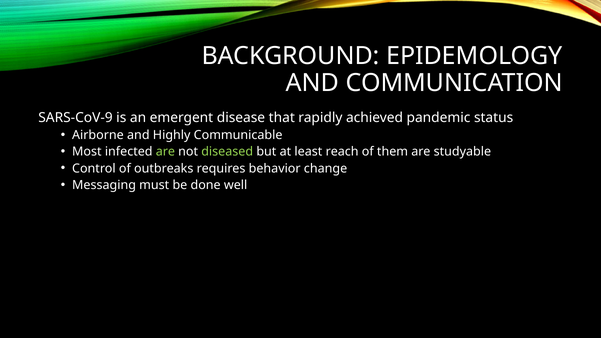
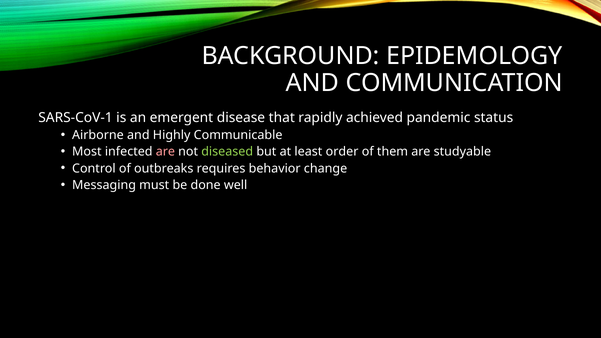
SARS-CoV-9: SARS-CoV-9 -> SARS-CoV-1 (75, 118)
are colour: light green -> pink (165, 152)
reach: reach -> order (342, 152)
